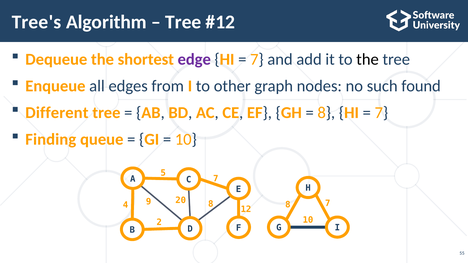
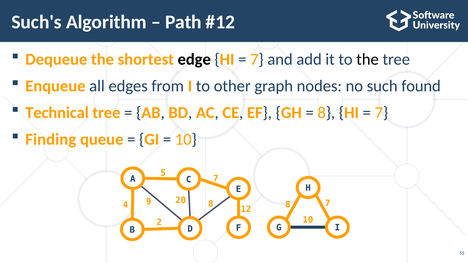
Tree's: Tree's -> Such's (37, 22)
Tree: Tree -> Path (183, 22)
edge colour: purple -> black (194, 59)
Different: Different -> Technical (57, 113)
